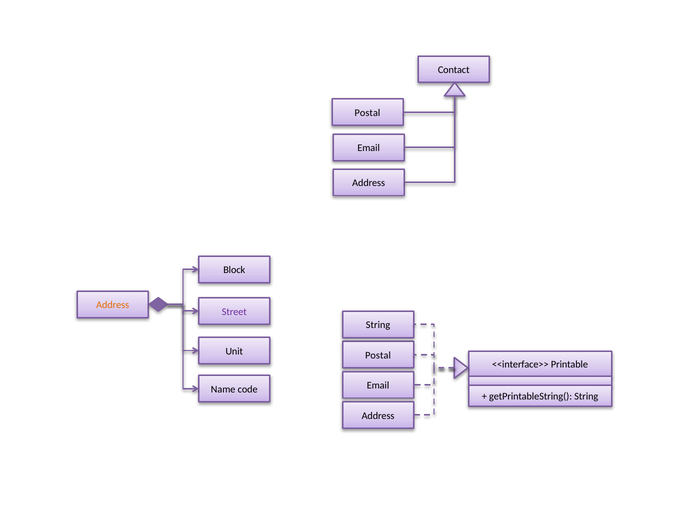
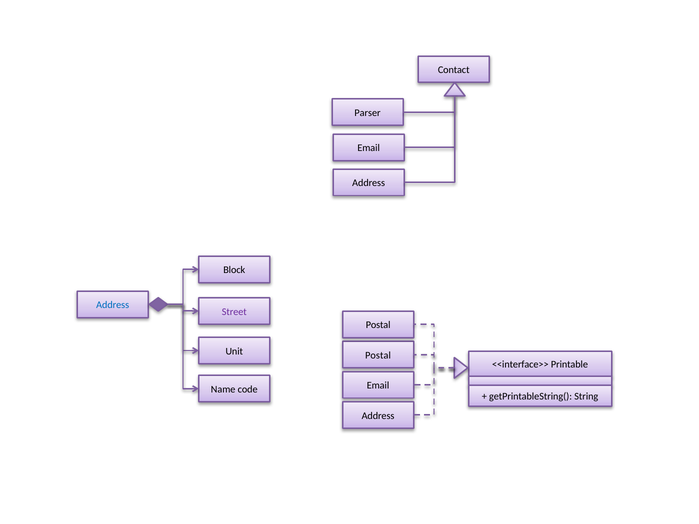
Postal: Postal -> Parser (368, 113)
Address colour: orange -> blue (113, 305)
String: String -> Postal (378, 325)
